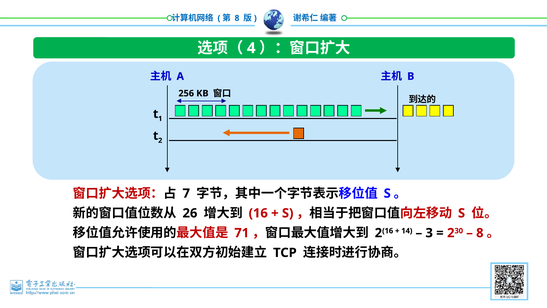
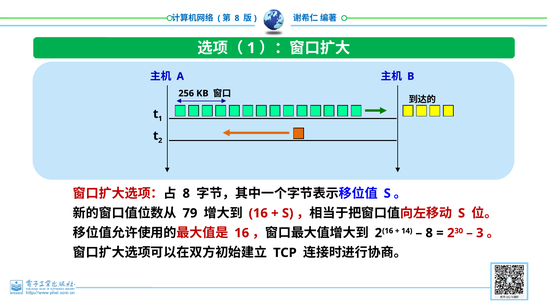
4: 4 -> 1 (251, 48)
7: 7 -> 8 (186, 193)
26: 26 -> 79 (190, 213)
71: 71 -> 16 (242, 233)
3: 3 -> 8 (429, 233)
8: 8 -> 3 (480, 233)
